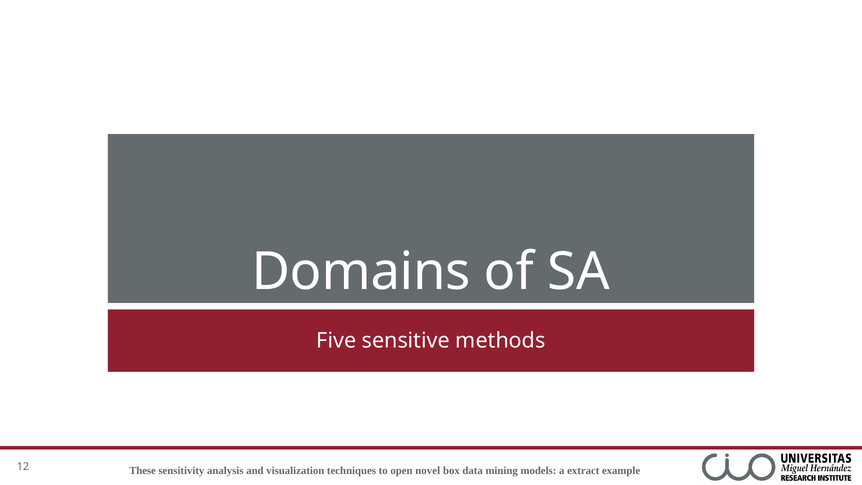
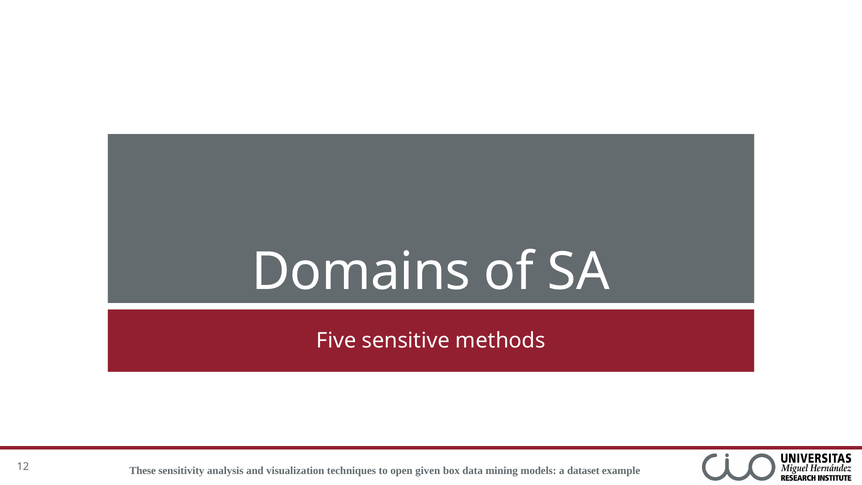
novel: novel -> given (428, 471)
extract: extract -> dataset (583, 471)
